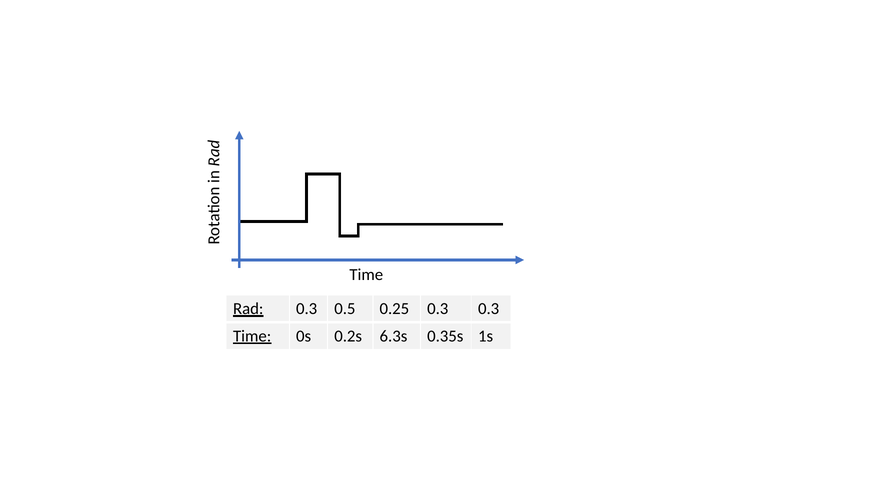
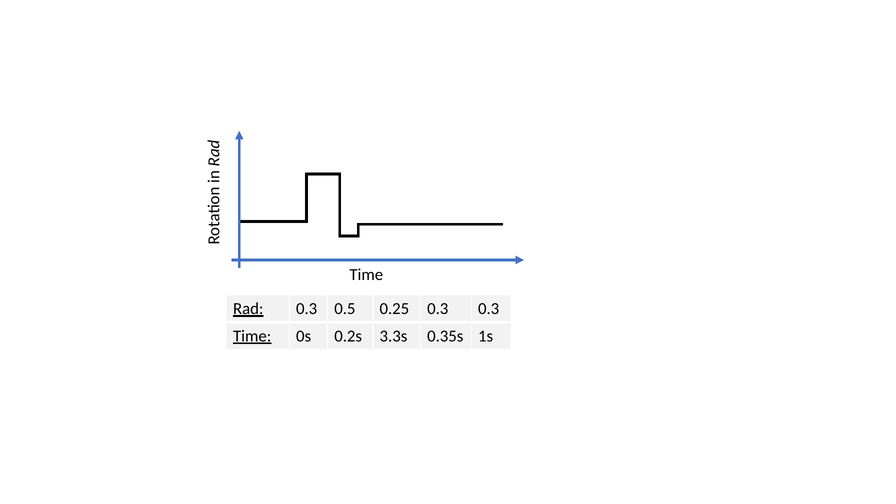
6.3s: 6.3s -> 3.3s (393, 336)
